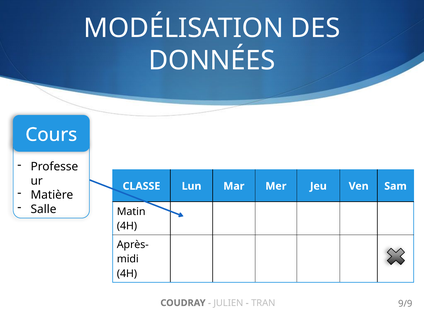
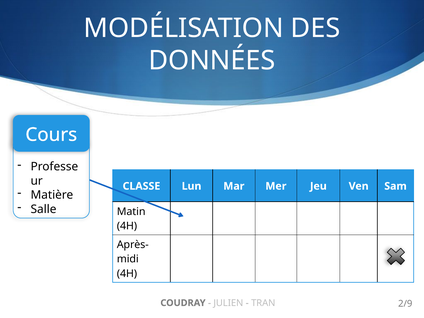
9/9: 9/9 -> 2/9 (405, 304)
